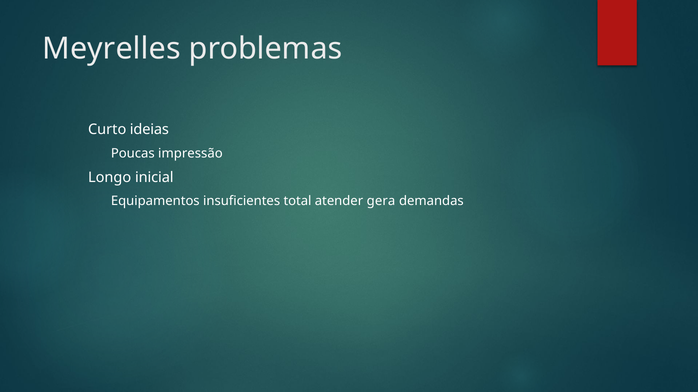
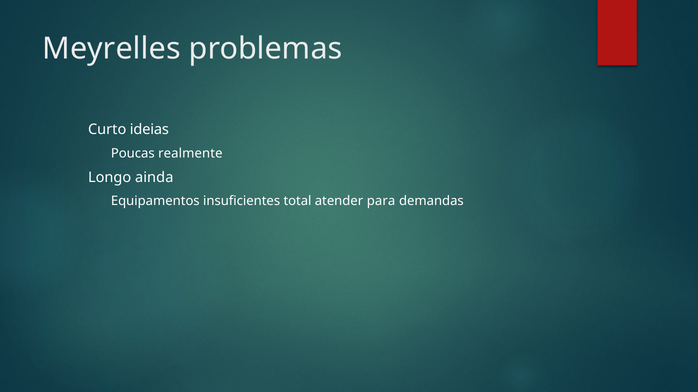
impressão: impressão -> realmente (190, 154)
inicial: inicial -> ainda (154, 178)
gera: gera -> para (381, 201)
